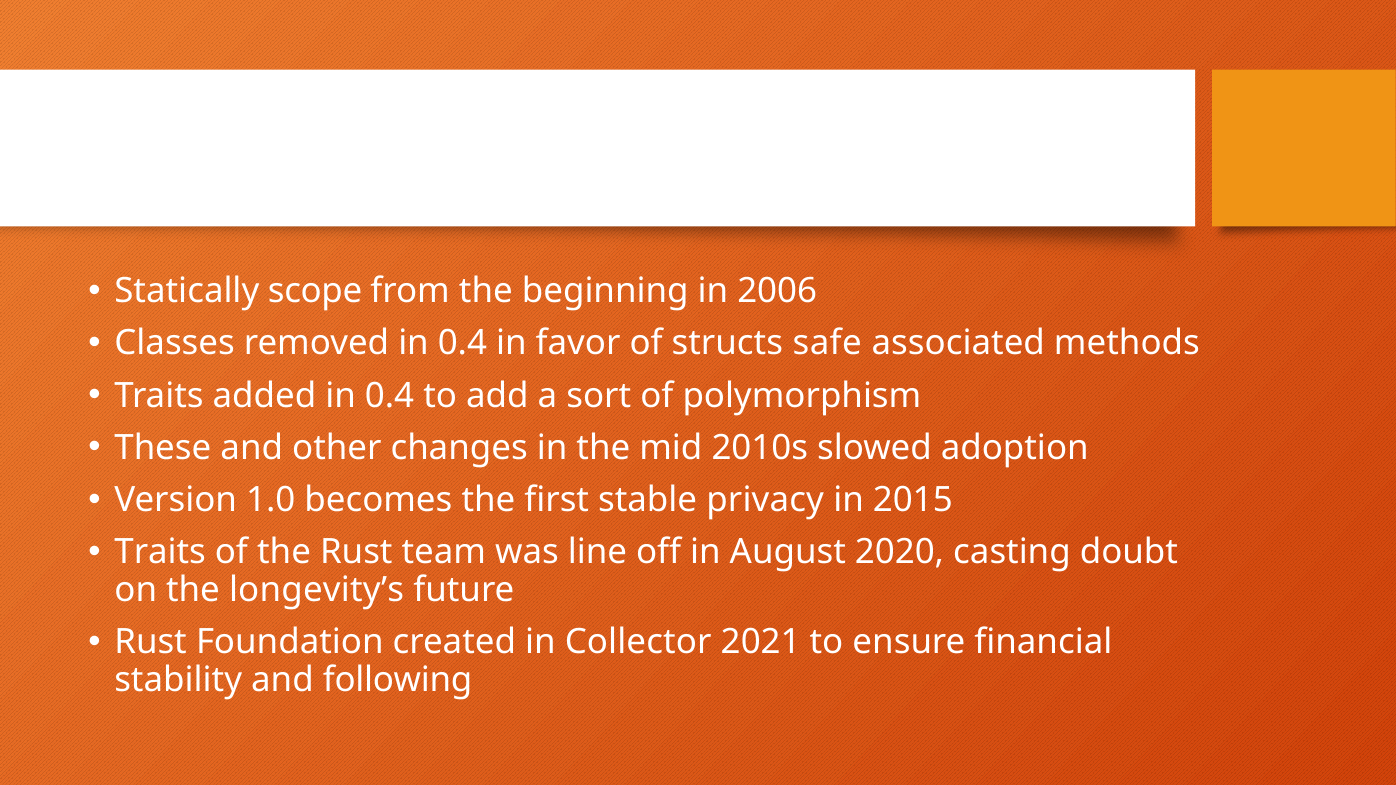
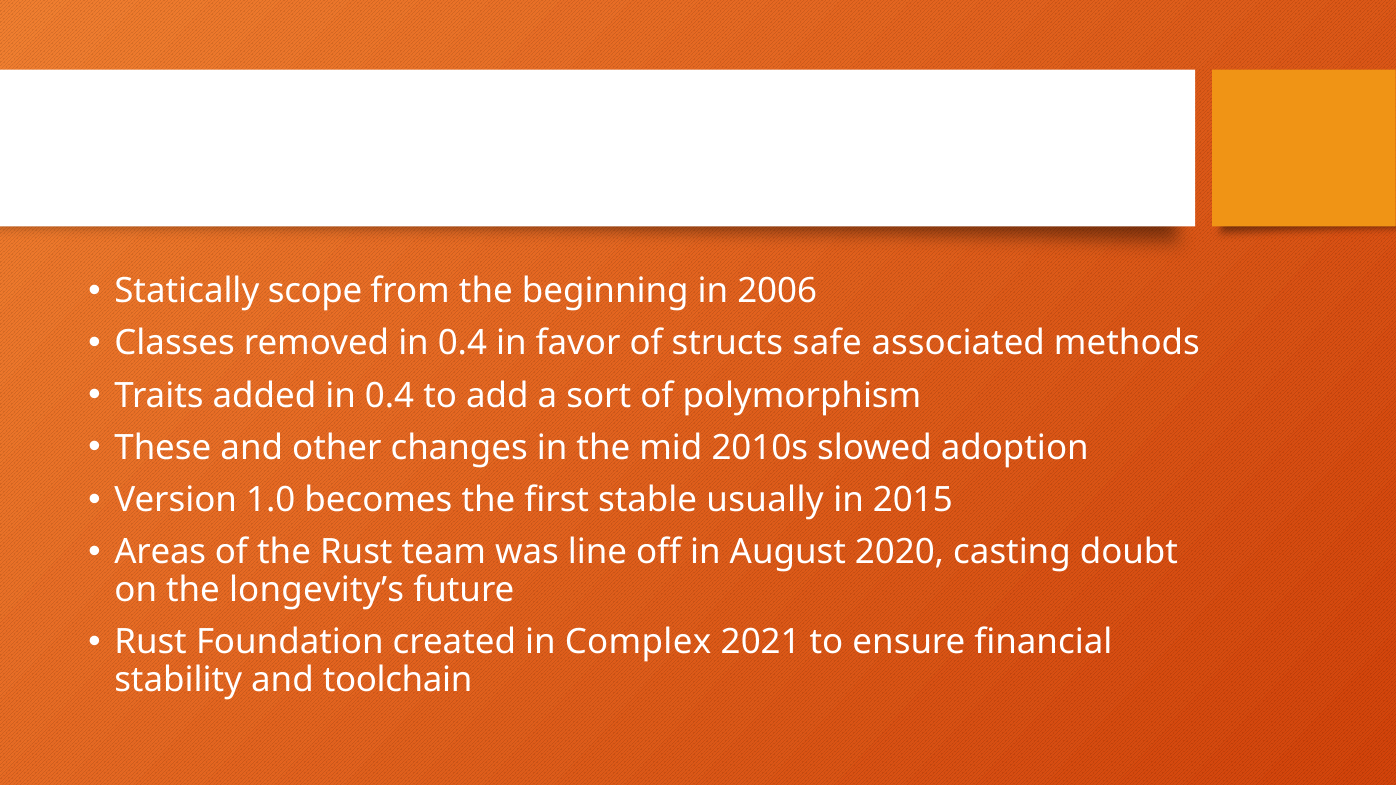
privacy: privacy -> usually (765, 500)
Traits: Traits -> Areas (160, 552)
Collector: Collector -> Complex (638, 642)
following: following -> toolchain (398, 680)
